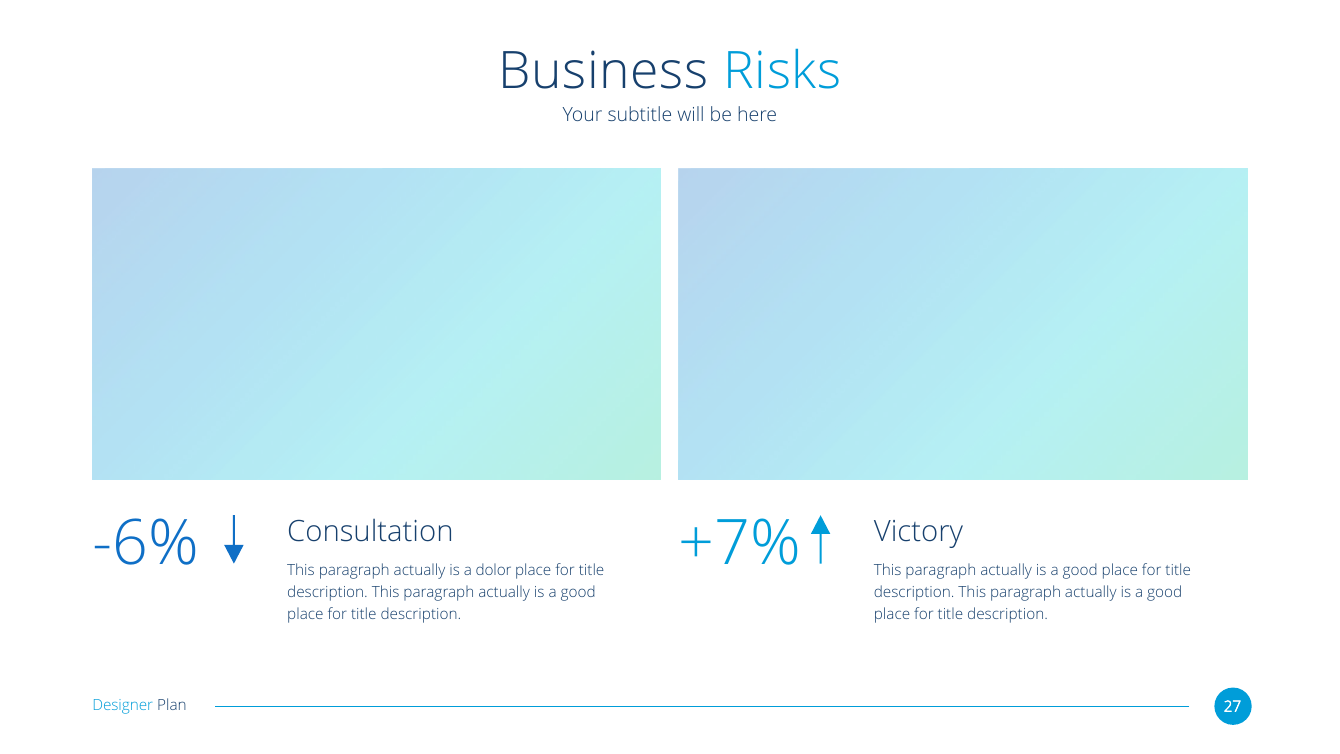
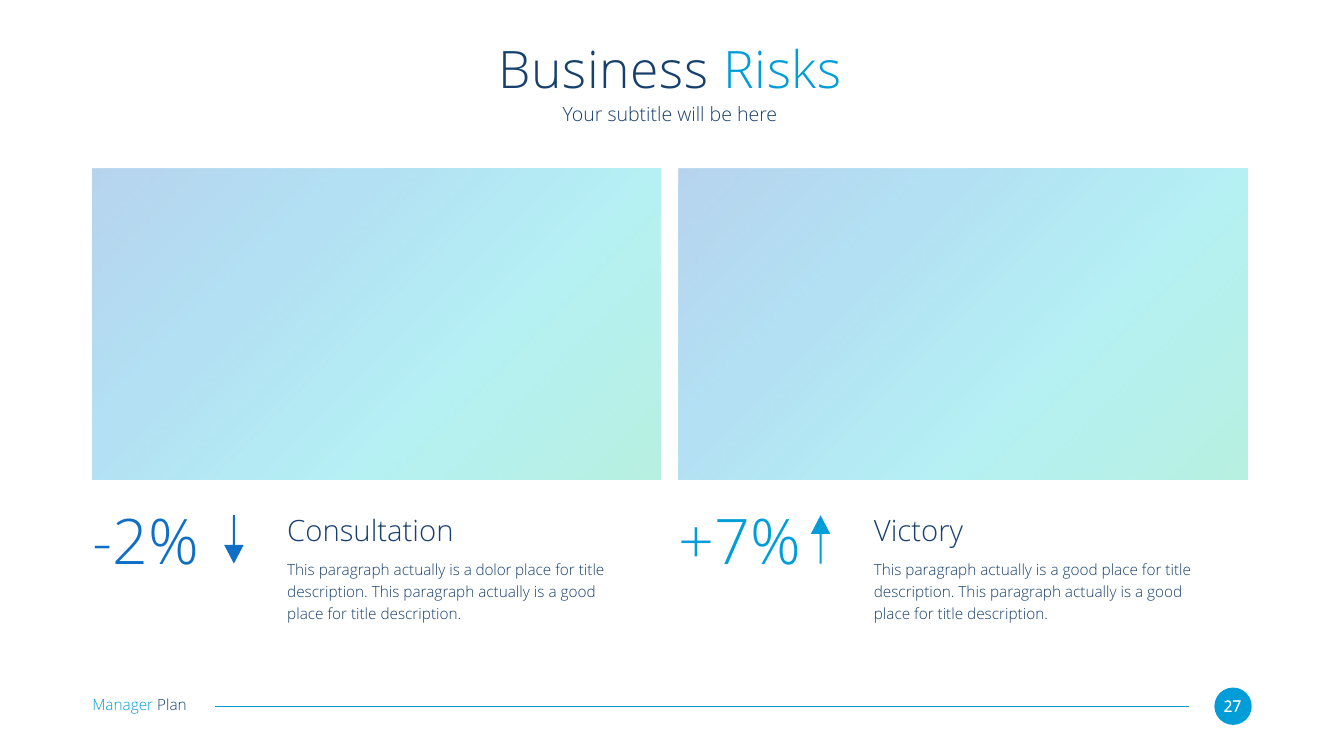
-6%: -6% -> -2% (145, 544)
Designer: Designer -> Manager (123, 706)
